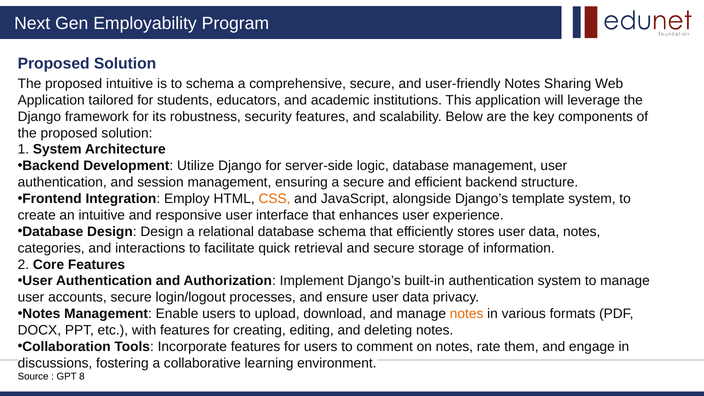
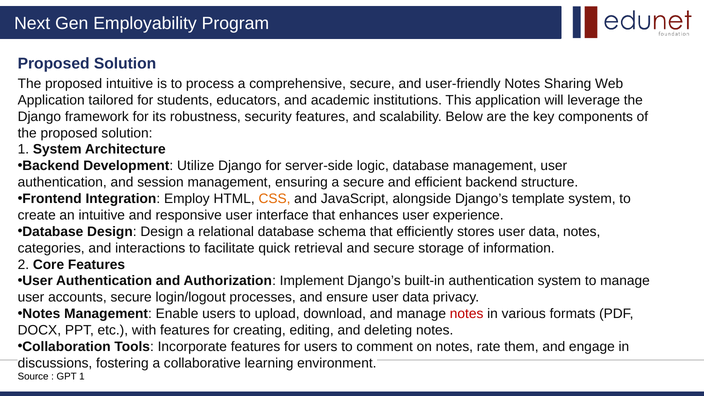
to schema: schema -> process (210, 84)
notes colour: orange -> red (467, 314)
GPT 8: 8 -> 1 (82, 376)
